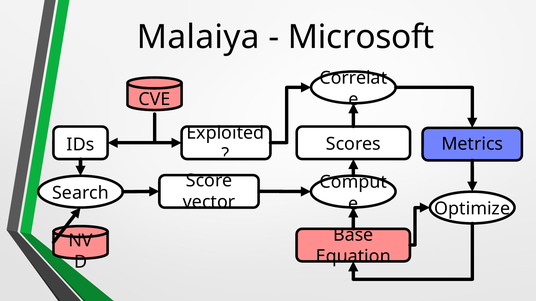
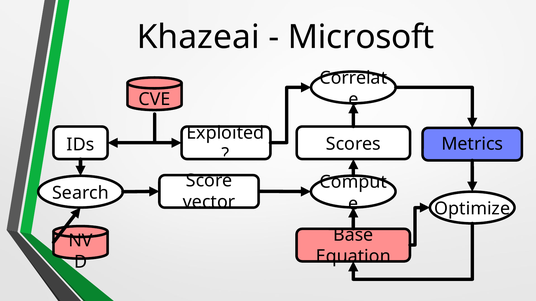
Malaiya: Malaiya -> Khazeai (198, 37)
